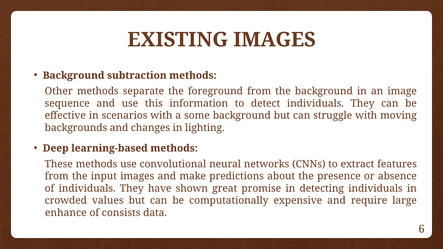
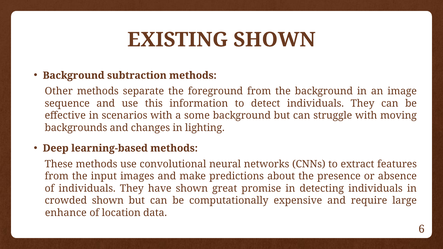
EXISTING IMAGES: IMAGES -> SHOWN (274, 40)
crowded values: values -> shown (108, 201)
consists: consists -> location (121, 213)
